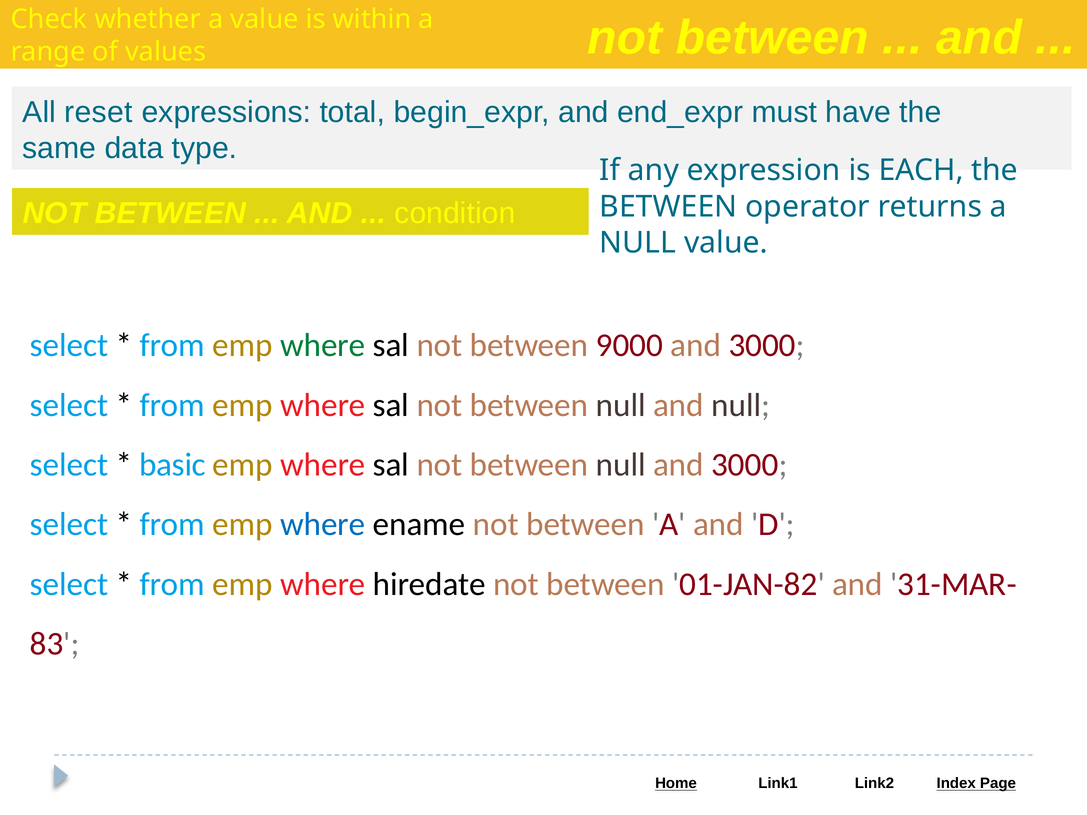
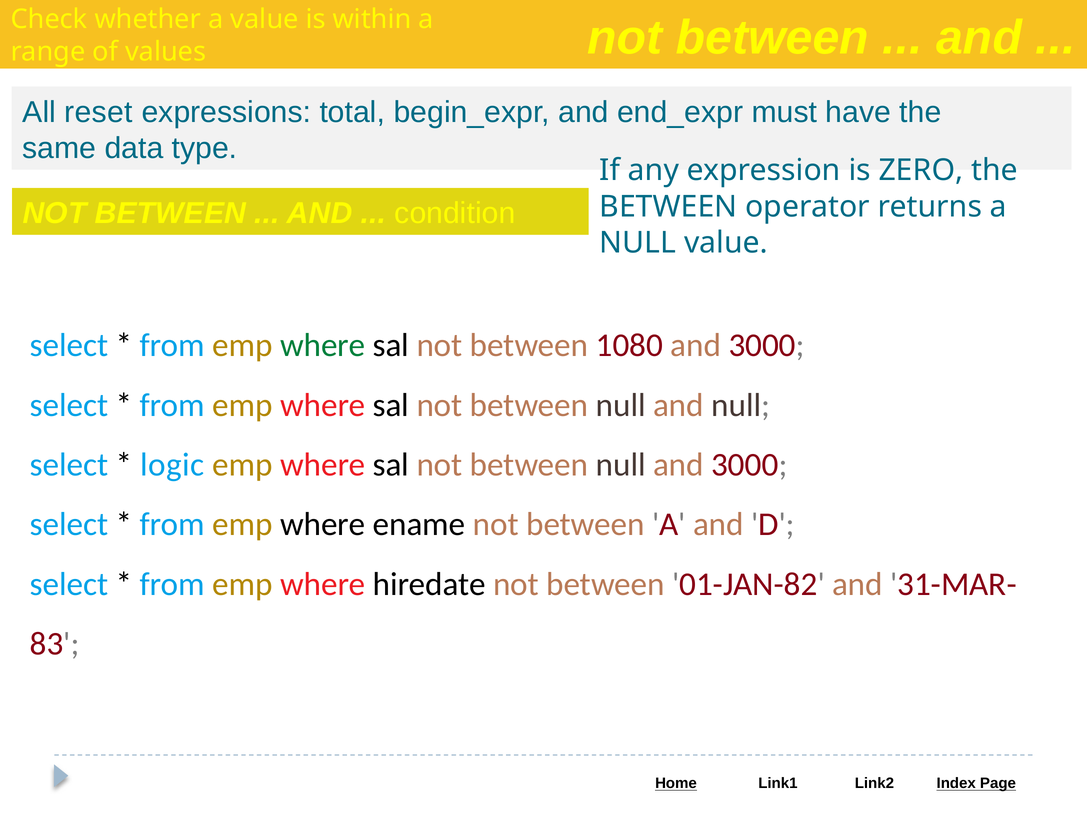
EACH: EACH -> ZERO (921, 171)
9000: 9000 -> 1080 (629, 345)
basic: basic -> logic (172, 465)
where colour: blue -> black (323, 525)
